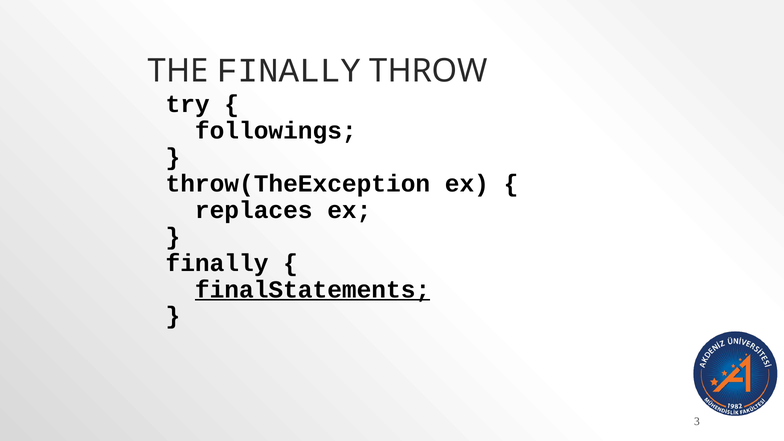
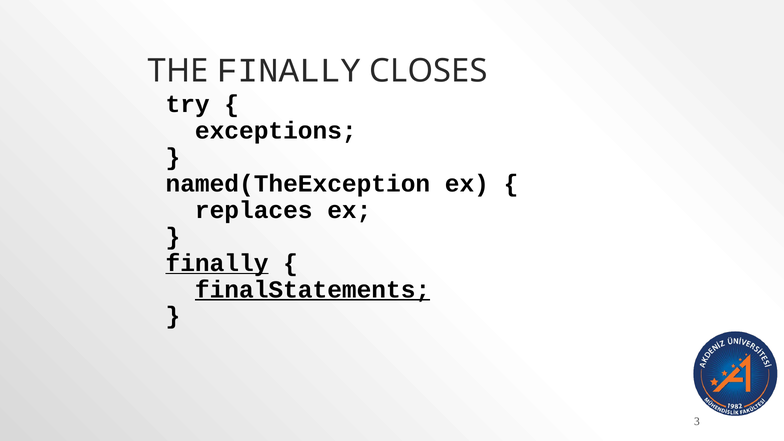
THROW: THROW -> CLOSES (429, 71)
followings: followings -> exceptions (276, 131)
throw(TheException: throw(TheException -> named(TheException (298, 184)
finally underline: none -> present (217, 263)
